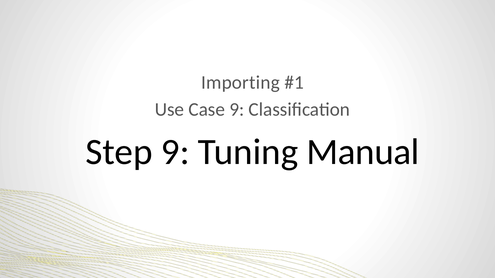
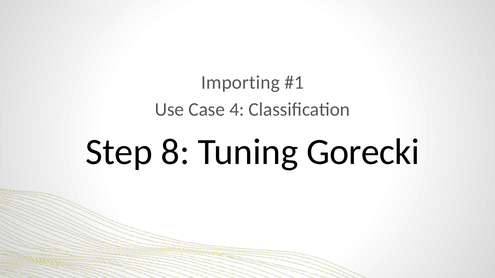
Case 9: 9 -> 4 (237, 110)
Step 9: 9 -> 8 (175, 152)
Manual: Manual -> Gorecki (363, 152)
